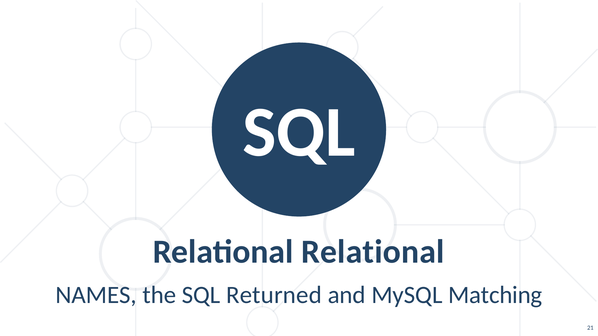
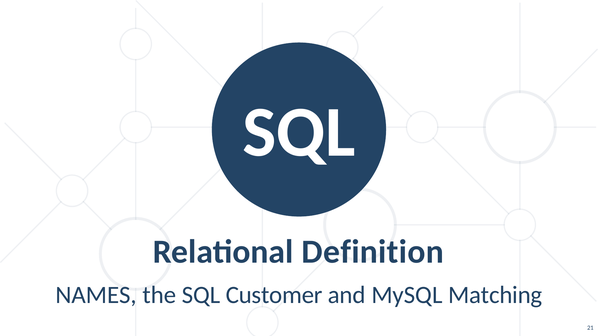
Relational Relational: Relational -> Definition (373, 252)
Returned: Returned -> Customer (274, 295)
